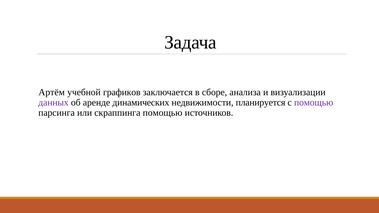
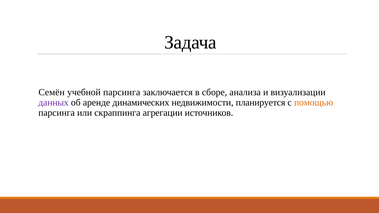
Артём: Артём -> Семён (52, 92)
учебной графиков: графиков -> парсинга (122, 92)
помощью colour: purple -> orange (314, 103)
скраппинга помощью: помощью -> агрегации (163, 113)
